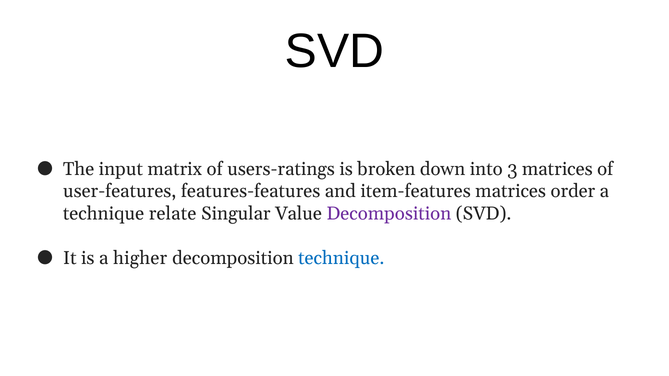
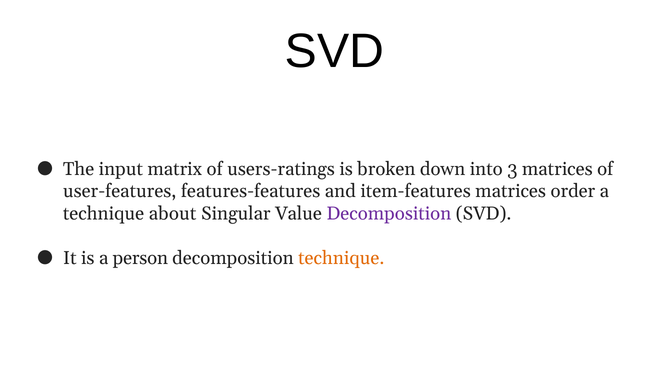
relate: relate -> about (173, 214)
higher: higher -> person (140, 258)
technique colour: blue -> orange (341, 258)
